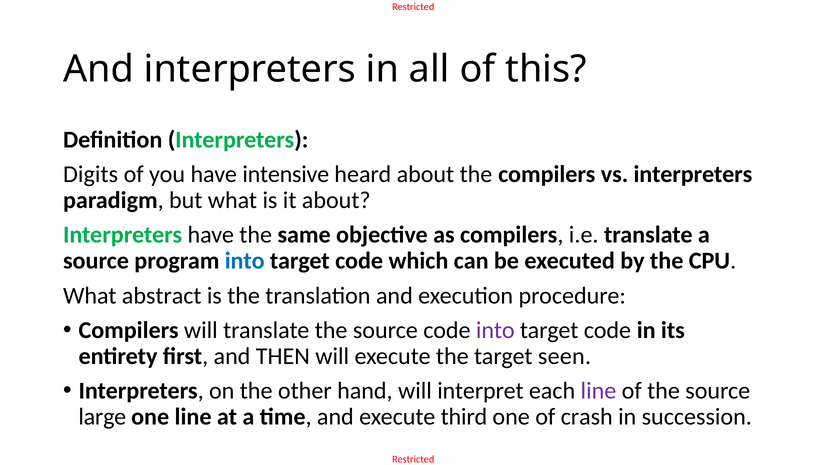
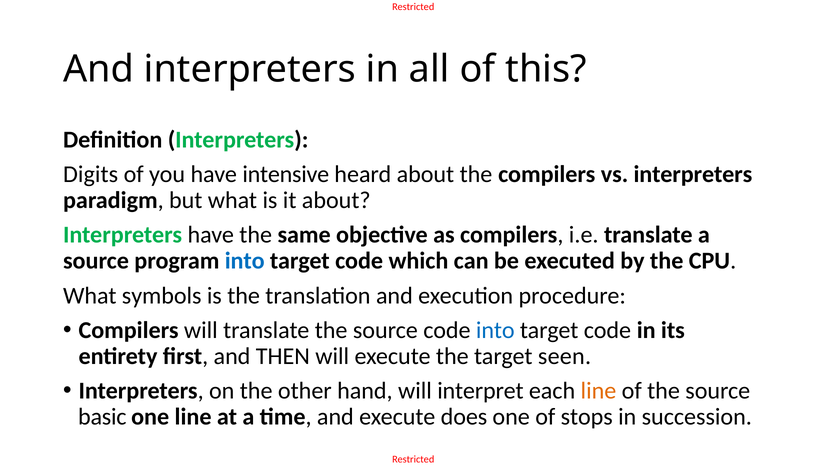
abstract: abstract -> symbols (162, 296)
into colour: purple -> blue (495, 330)
line colour: purple -> orange (598, 391)
large: large -> basic (102, 417)
third: third -> does (464, 417)
crash: crash -> stops (587, 417)
